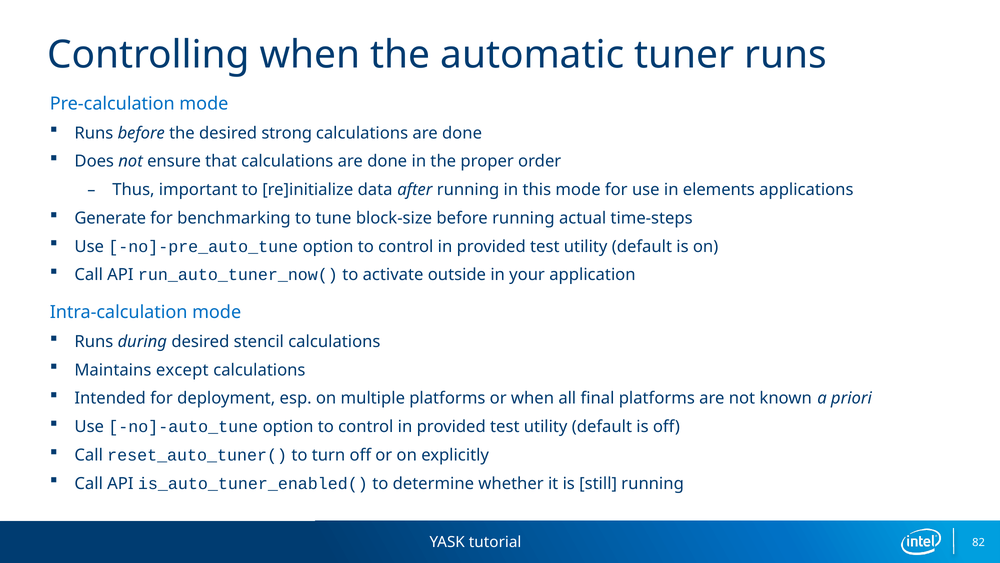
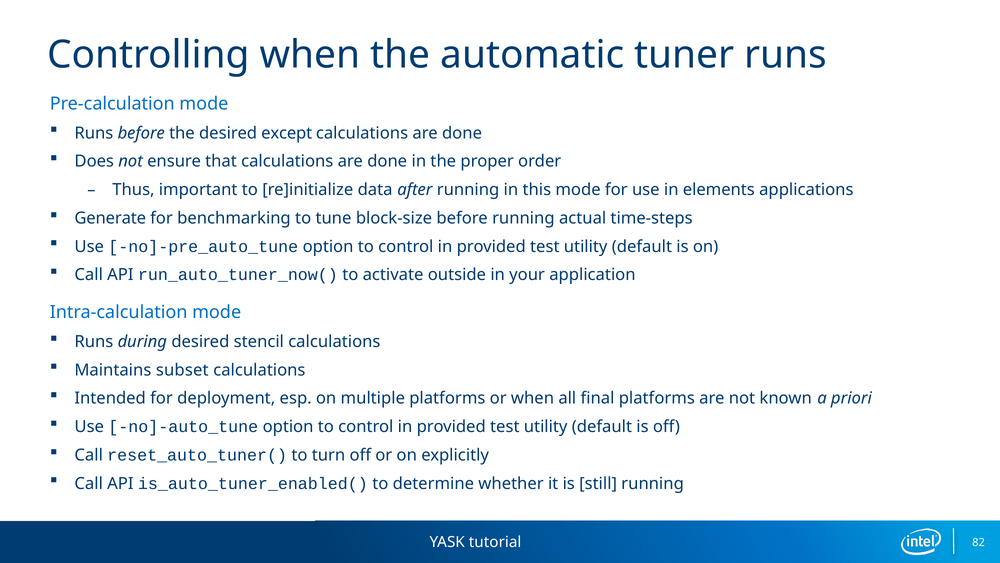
strong: strong -> except (287, 133)
except: except -> subset (182, 370)
